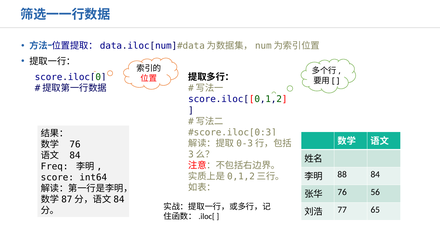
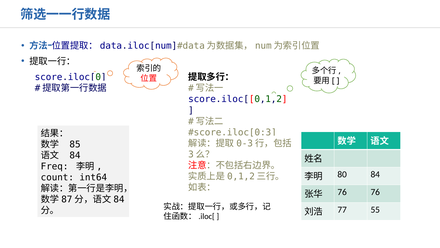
76: 76 -> 85 (75, 144)
88: 88 -> 80 (342, 174)
score: score -> count (57, 177)
76 56: 56 -> 76 (375, 192)
65: 65 -> 55 (375, 209)
